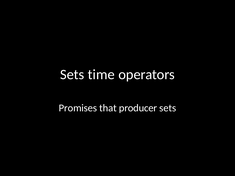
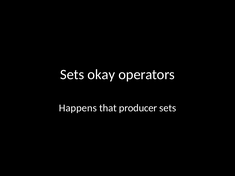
time: time -> okay (101, 75)
Promises: Promises -> Happens (78, 108)
